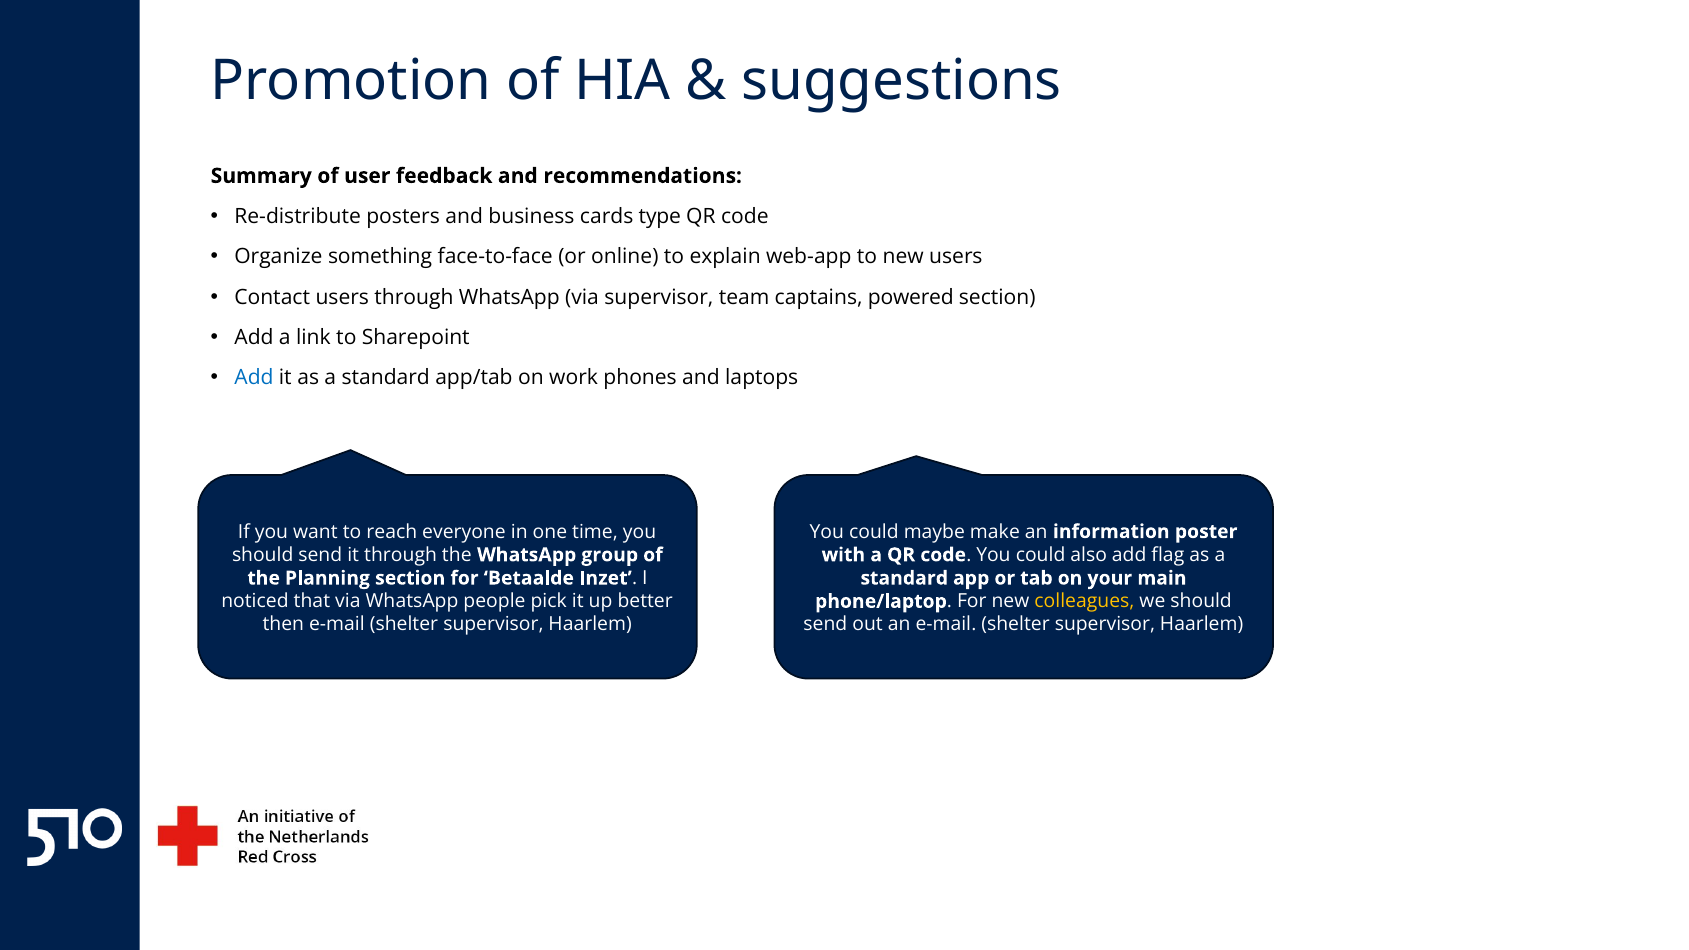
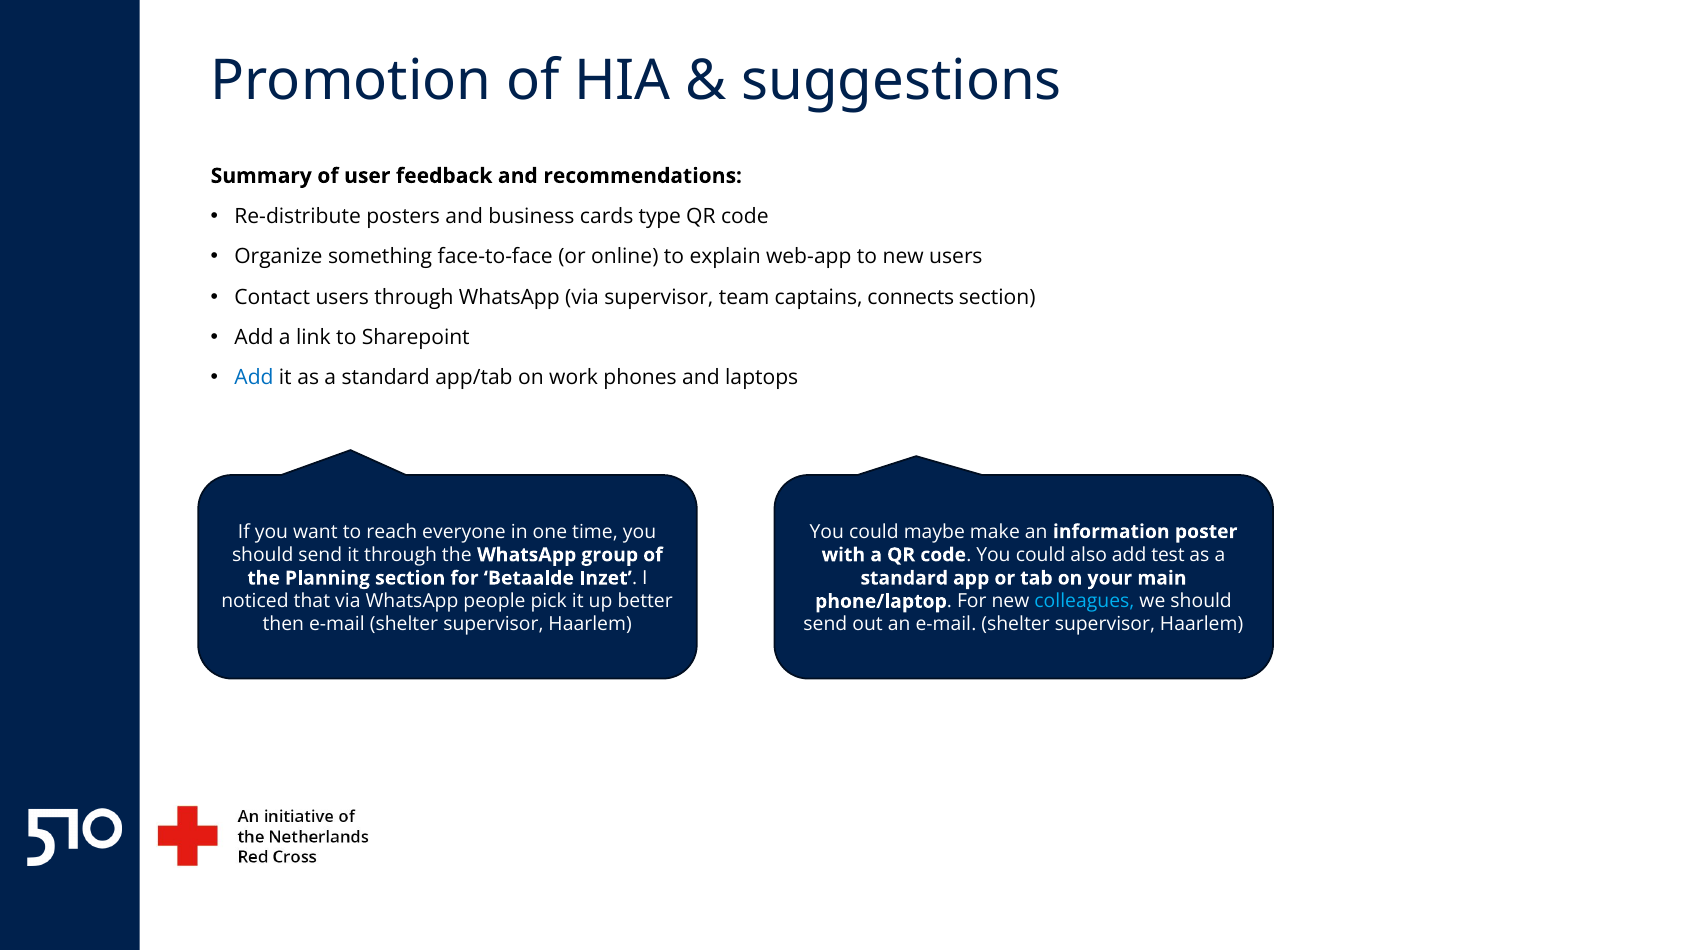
powered: powered -> connects (911, 297)
flag: flag -> test (1168, 555)
colleagues colour: yellow -> light blue (1084, 601)
